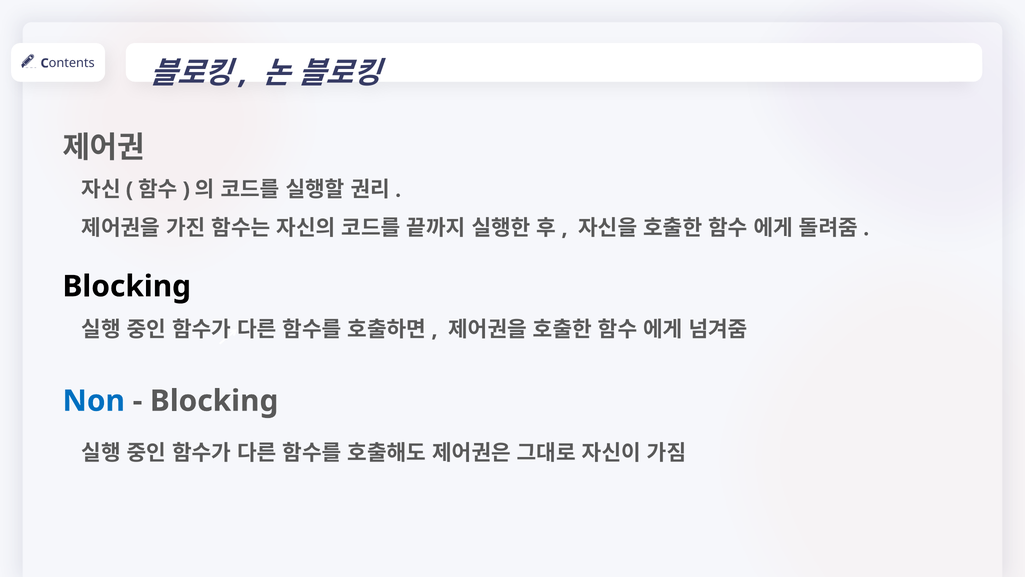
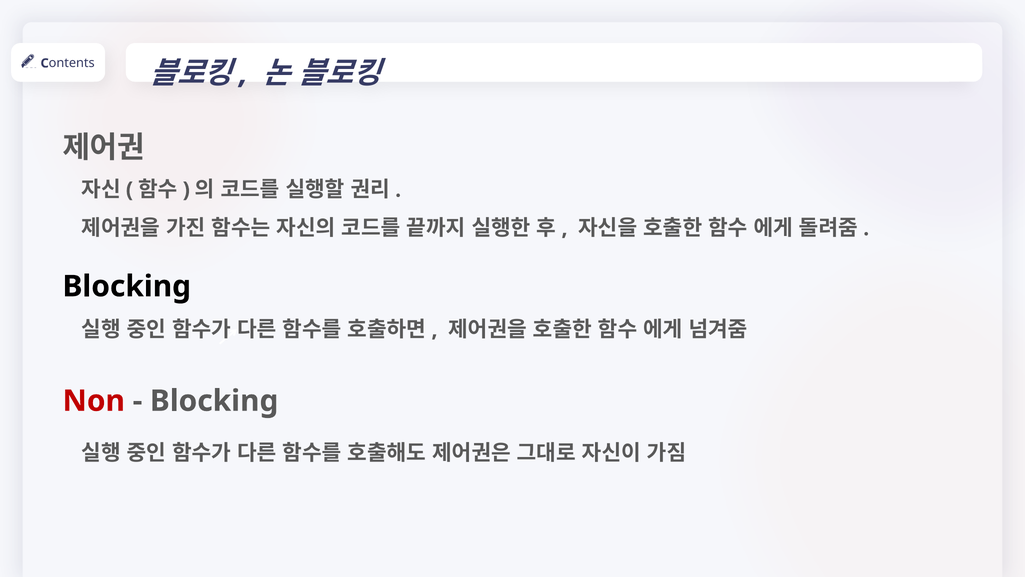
Non colour: blue -> red (94, 401)
